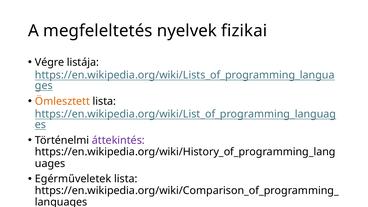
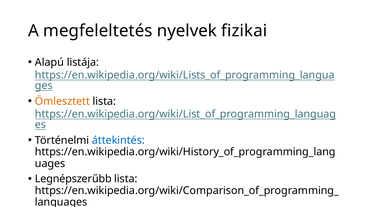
Végre: Végre -> Alapú (49, 62)
áttekintés colour: purple -> blue (118, 140)
Egérműveletek: Egérműveletek -> Legnépszerűbb (73, 179)
